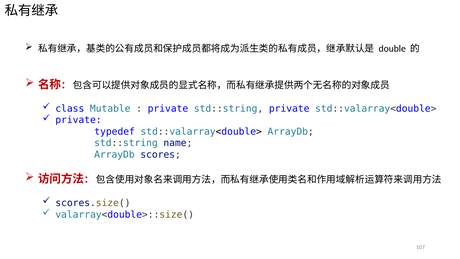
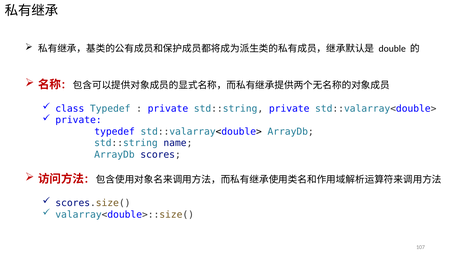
class Mutable: Mutable -> Typedef (110, 108)
